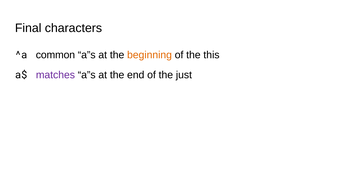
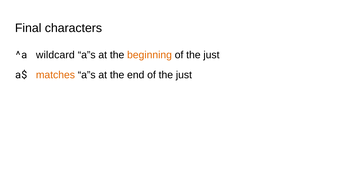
common: common -> wildcard (55, 55)
this: this -> just (211, 55)
matches colour: purple -> orange (55, 75)
